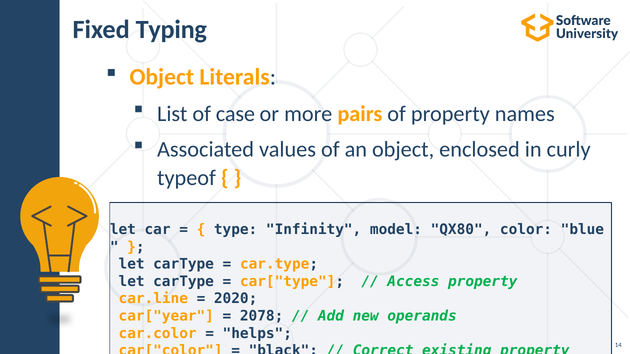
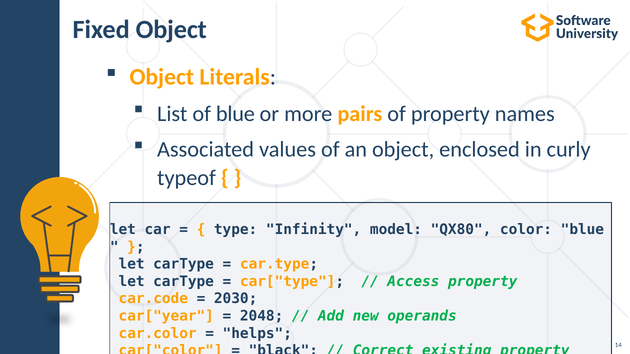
Fixed Typing: Typing -> Object (171, 30)
of case: case -> blue (235, 114)
car.line: car.line -> car.code (153, 299)
2020: 2020 -> 2030 (236, 299)
2078: 2078 -> 2048 (262, 316)
